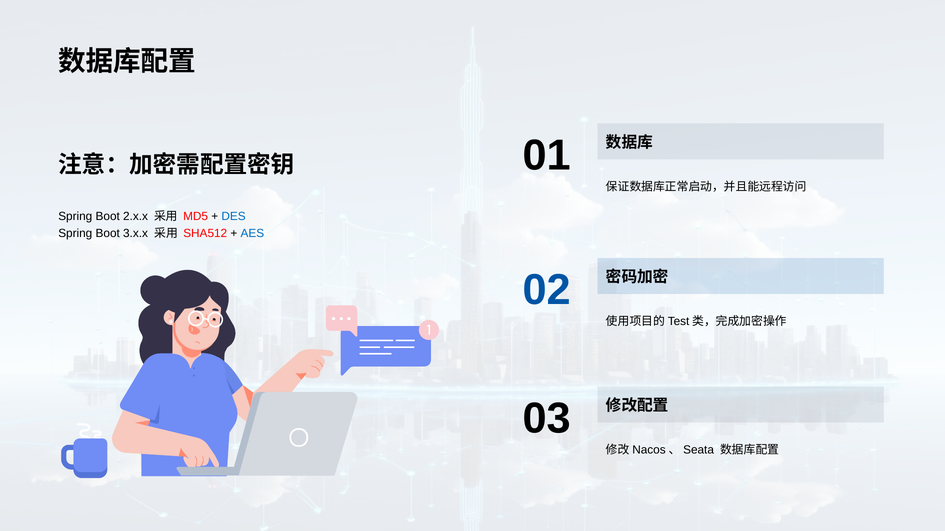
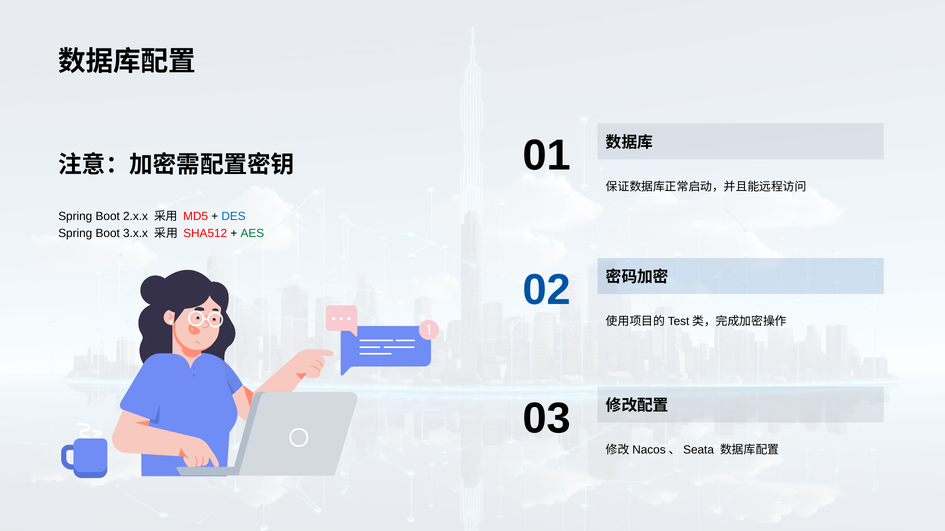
AES colour: blue -> green (252, 234)
